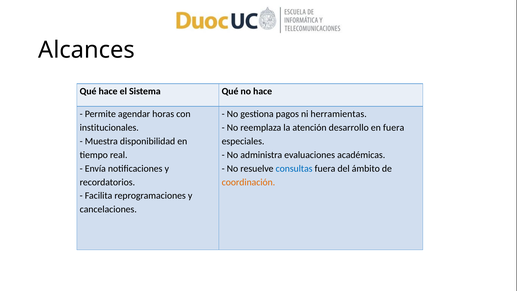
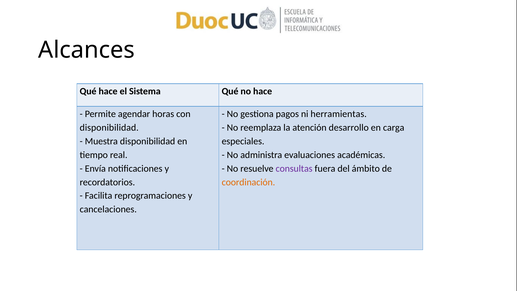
institucionales: institucionales -> disponibilidad (109, 128)
en fuera: fuera -> carga (394, 128)
consultas colour: blue -> purple (294, 168)
